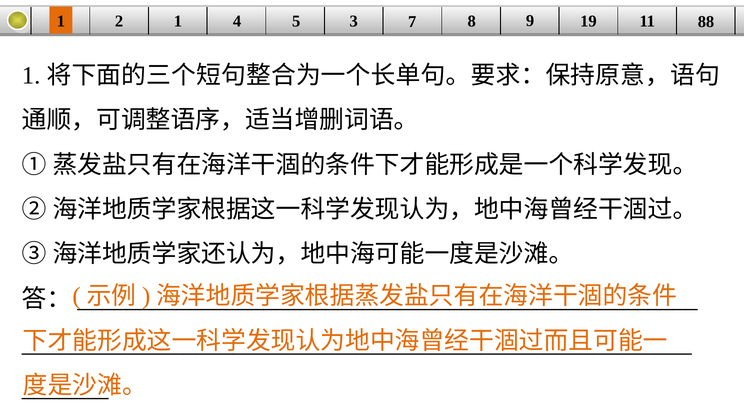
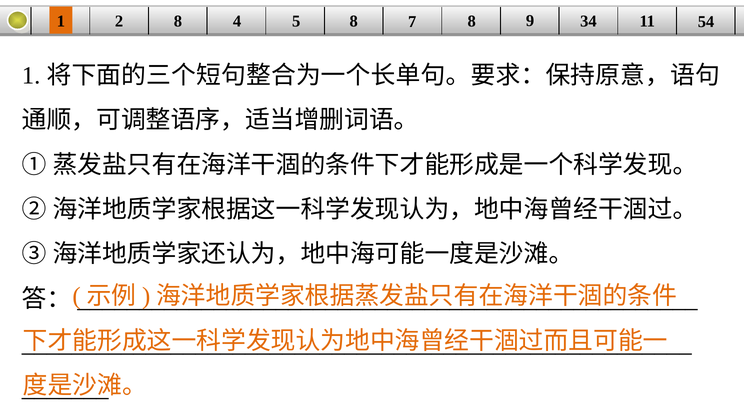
2 1: 1 -> 8 (178, 21)
5 3: 3 -> 8 (354, 21)
19: 19 -> 34 (588, 21)
88: 88 -> 54 (706, 22)
